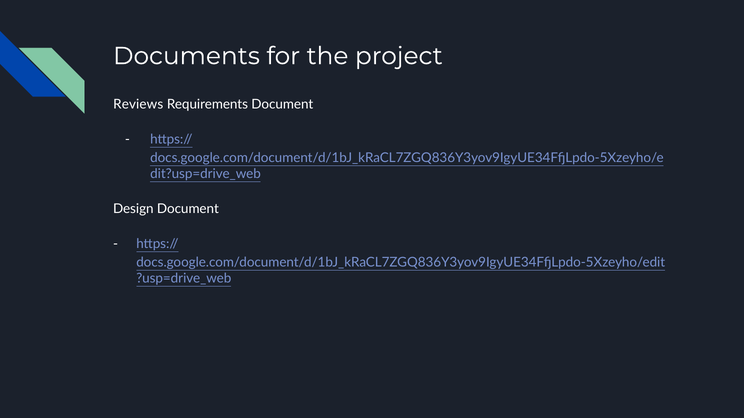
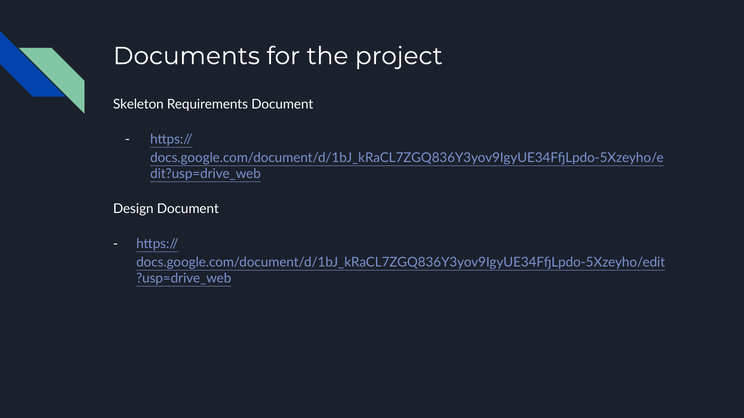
Reviews: Reviews -> Skeleton (138, 105)
